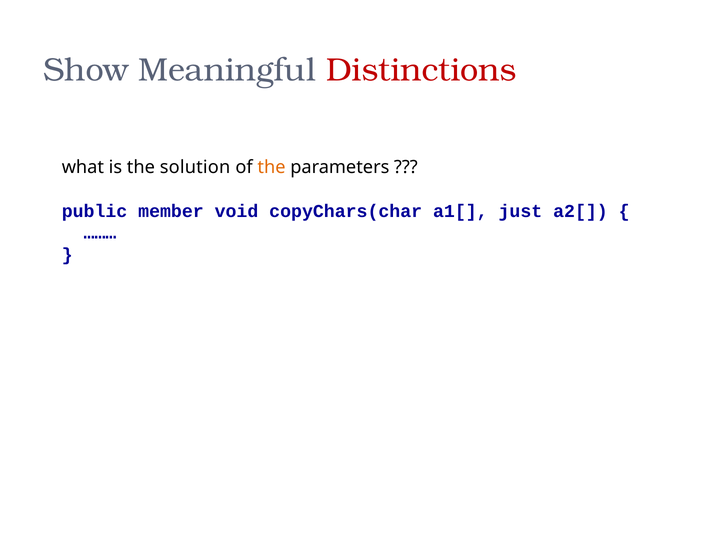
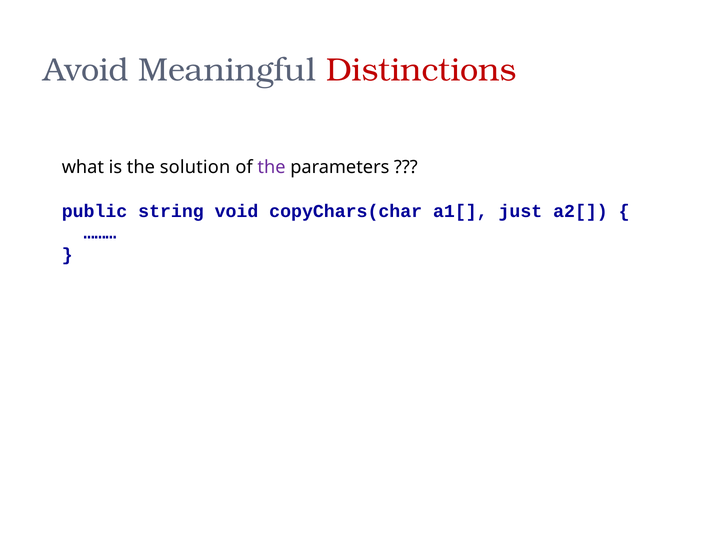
Show: Show -> Avoid (86, 70)
the colour: orange -> purple (271, 167)
member: member -> string (171, 211)
